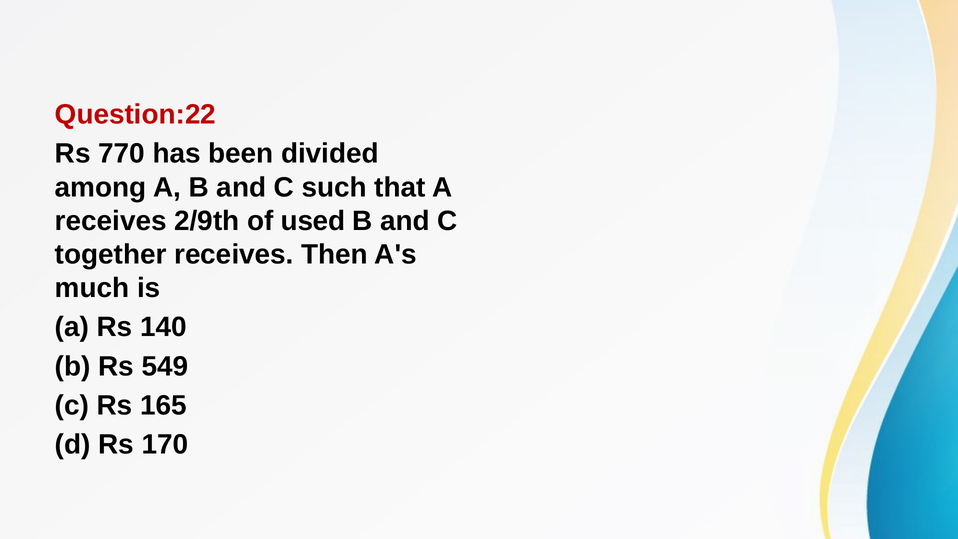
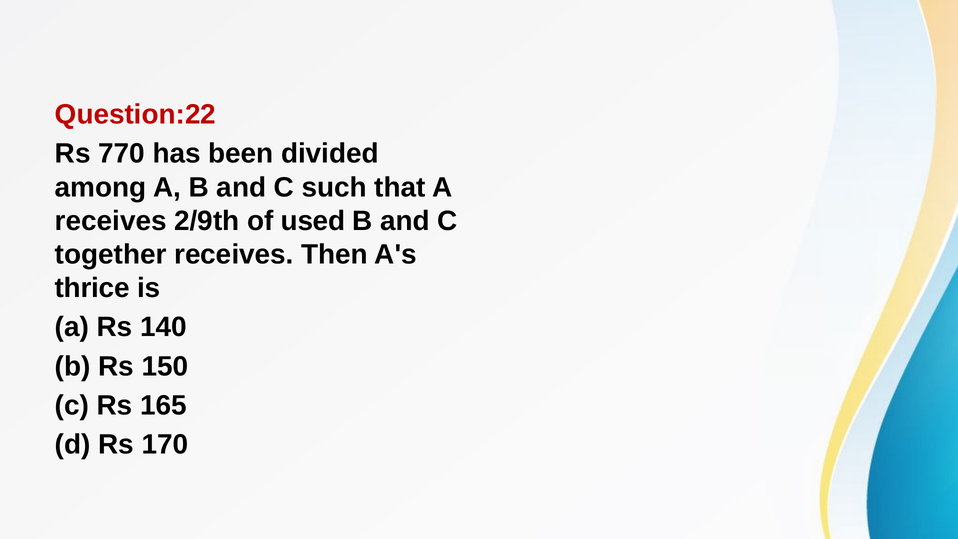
much: much -> thrice (92, 288)
549: 549 -> 150 (165, 366)
